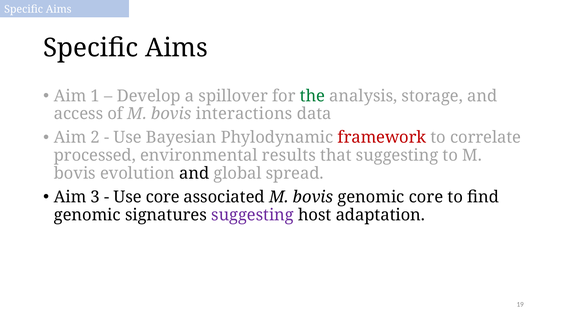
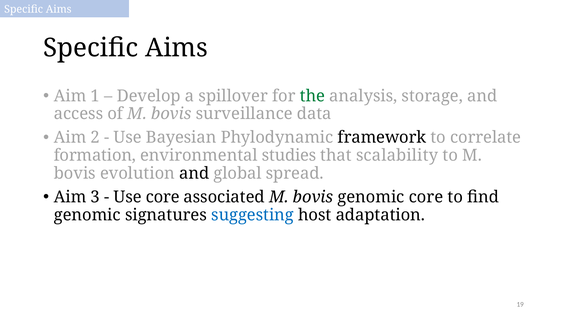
interactions: interactions -> surveillance (244, 114)
framework colour: red -> black (382, 138)
processed: processed -> formation (95, 155)
results: results -> studies (289, 155)
that suggesting: suggesting -> scalability (397, 155)
suggesting colour: purple -> blue (253, 215)
